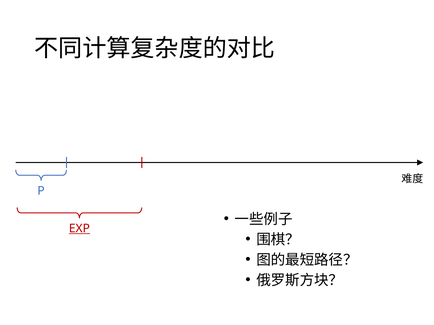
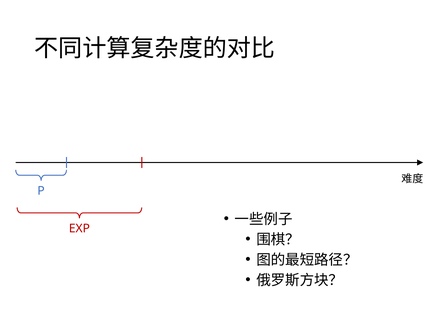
EXP underline: present -> none (79, 229)
